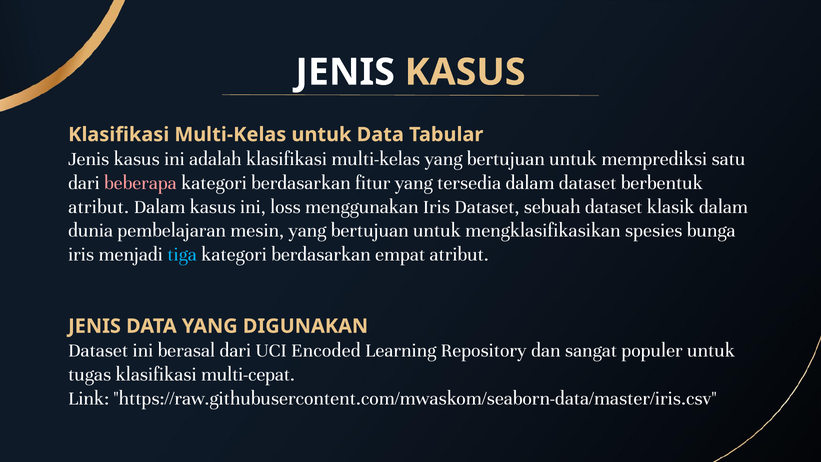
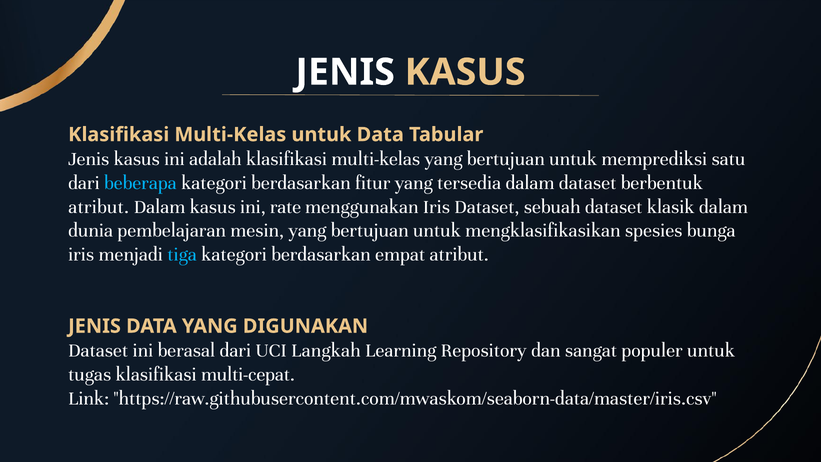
beberapa colour: pink -> light blue (140, 182)
loss: loss -> rate (286, 206)
Encoded: Encoded -> Langkah (326, 350)
